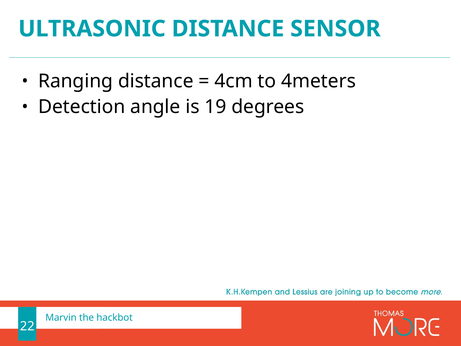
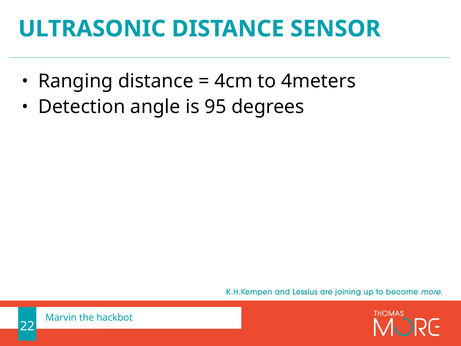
19: 19 -> 95 (216, 107)
